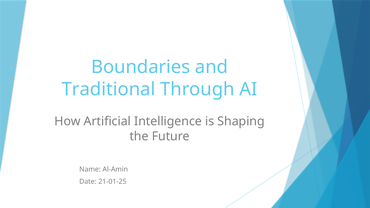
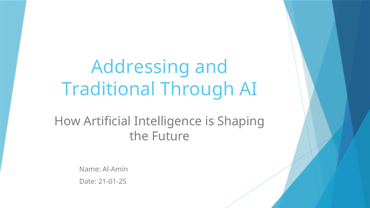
Boundaries: Boundaries -> Addressing (141, 67)
